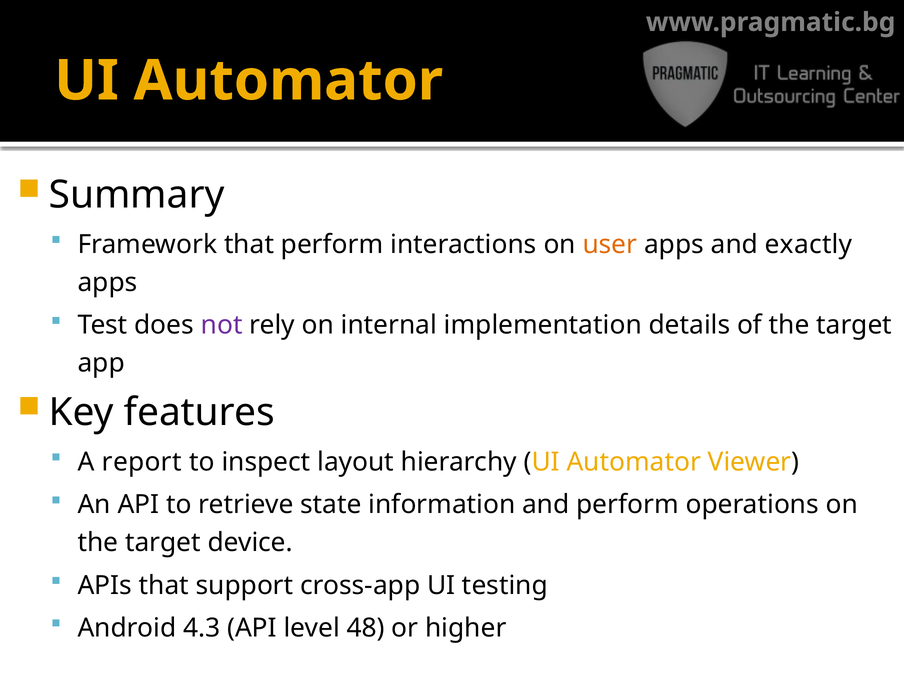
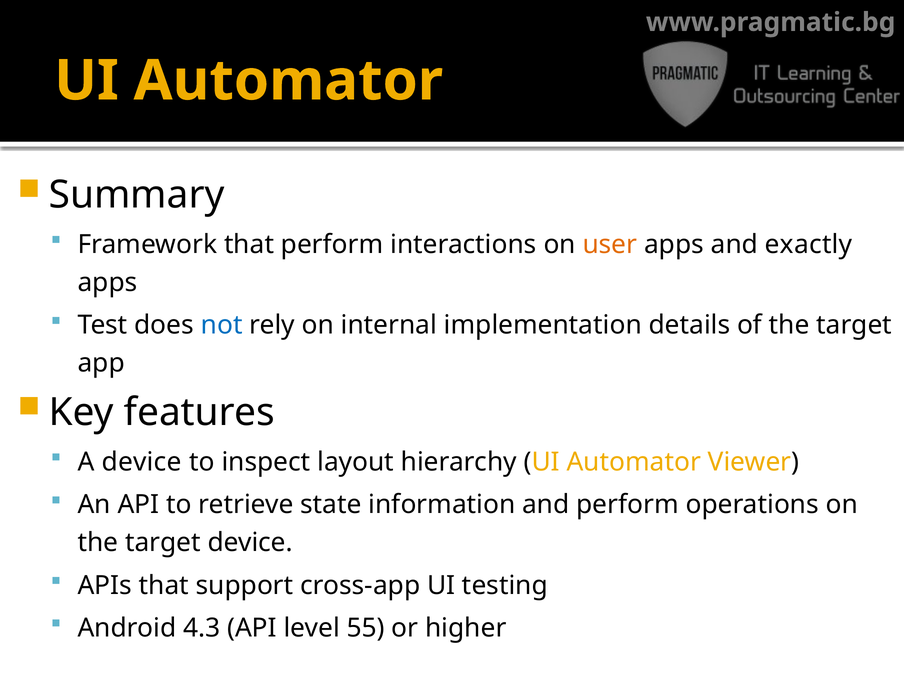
not colour: purple -> blue (222, 325)
A report: report -> device (142, 462)
48: 48 -> 55 (366, 628)
